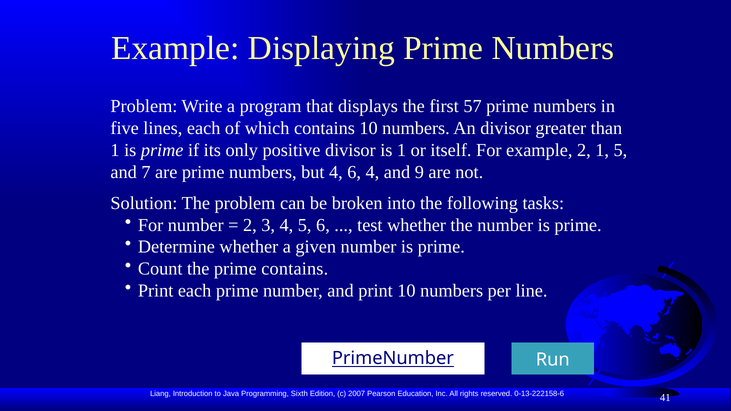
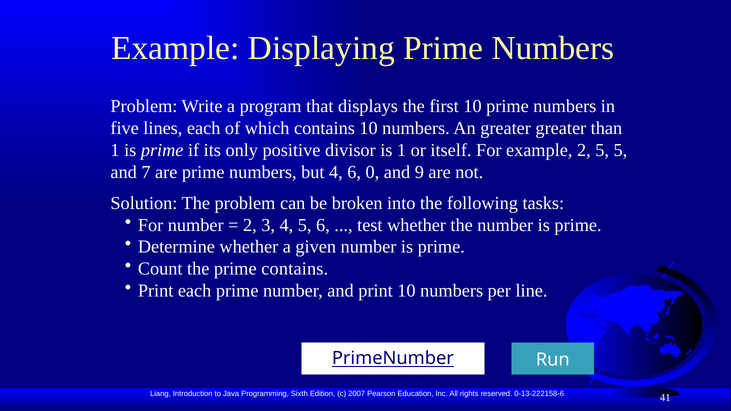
first 57: 57 -> 10 (473, 106)
An divisor: divisor -> greater (506, 128)
2 1: 1 -> 5 (602, 150)
6 4: 4 -> 0 (372, 172)
